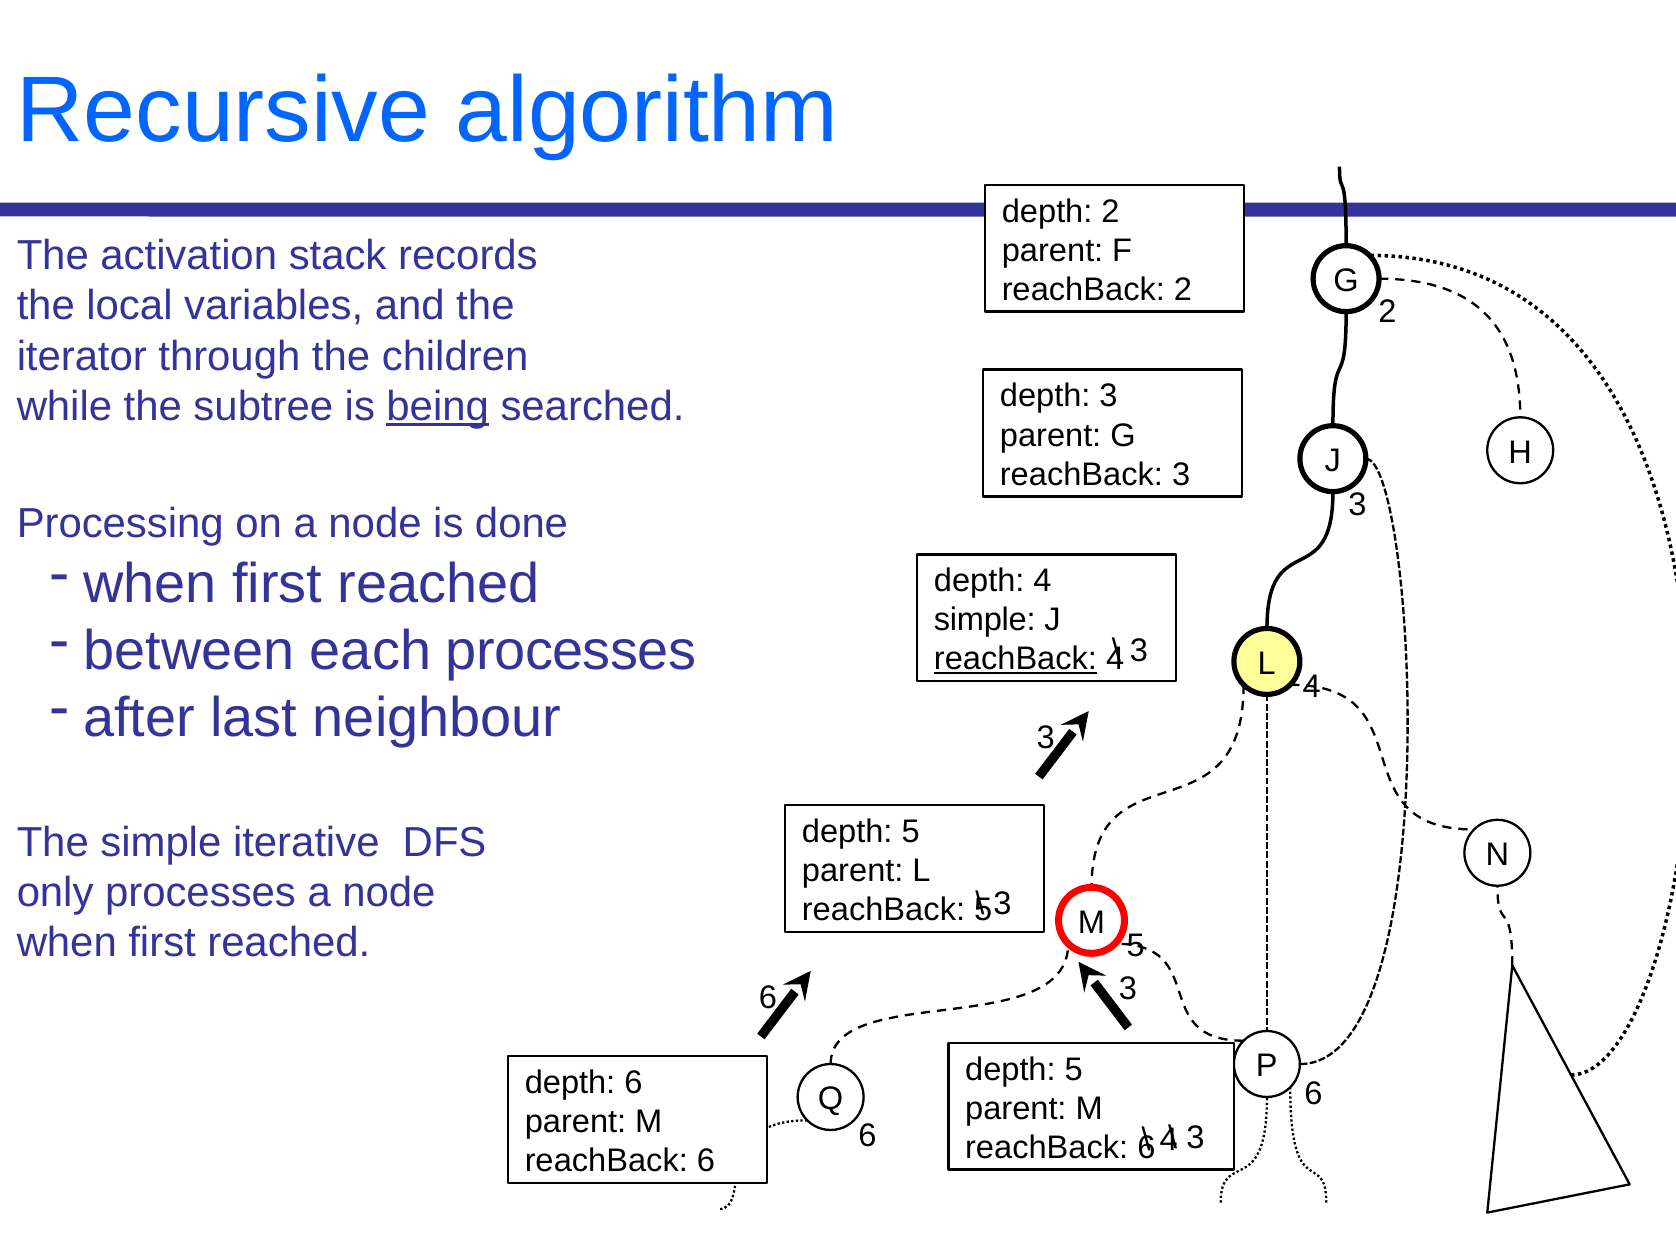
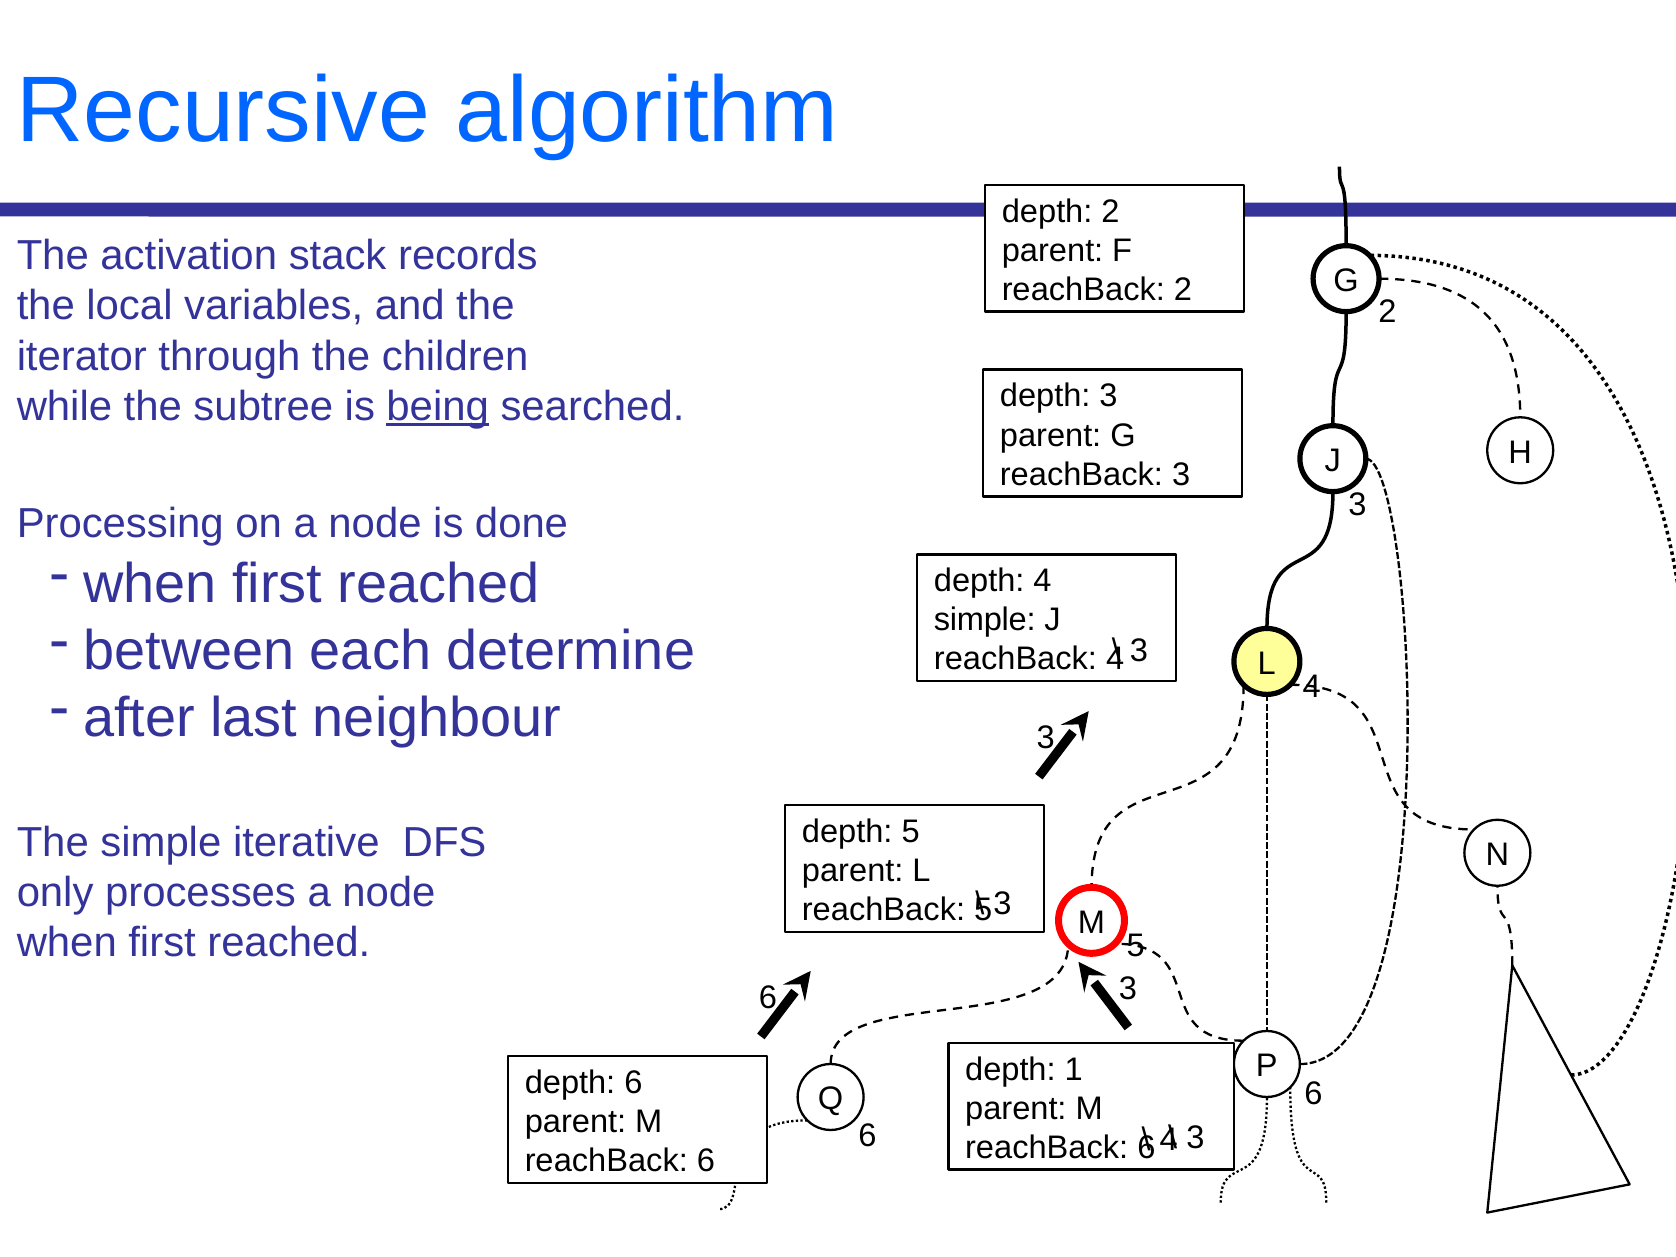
each processes: processes -> determine (571, 651)
reachBack underline: present -> none (1015, 659)
5: 5 -> 1 (1074, 1069)
